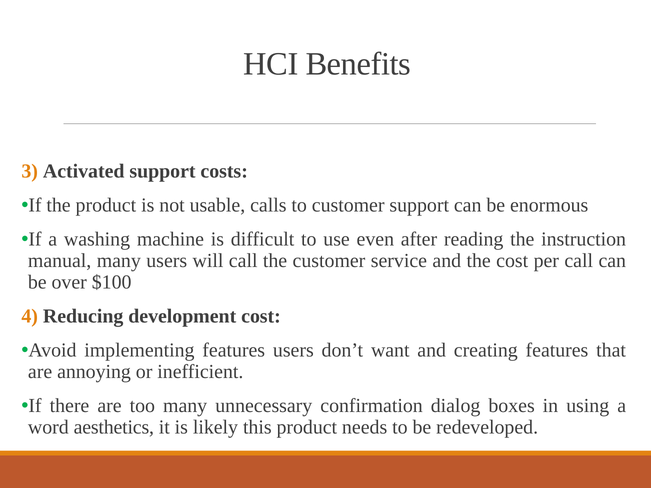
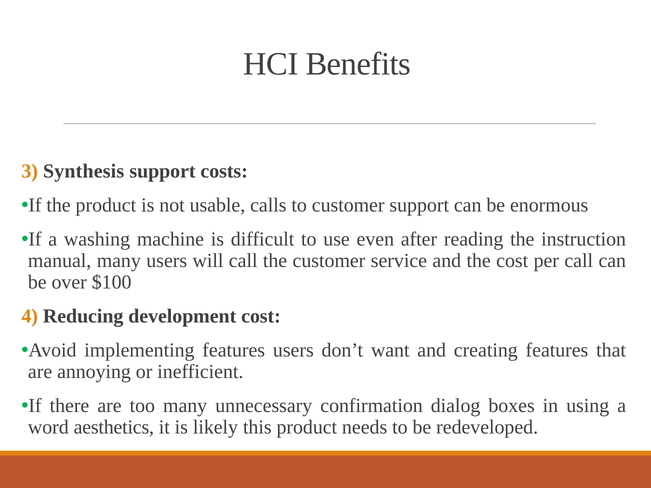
Activated: Activated -> Synthesis (84, 171)
